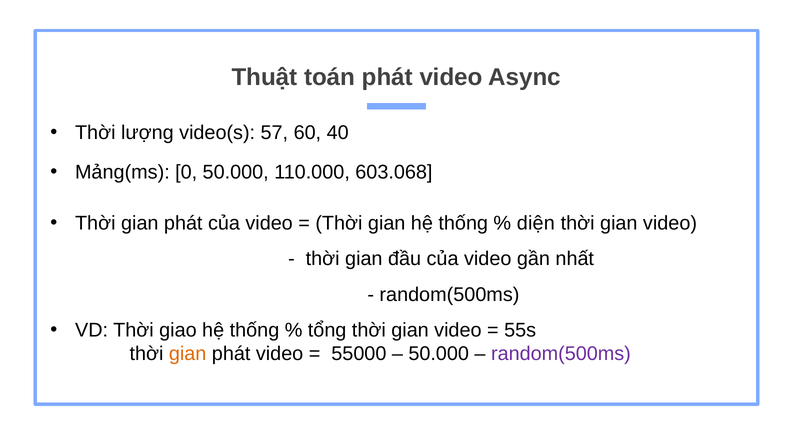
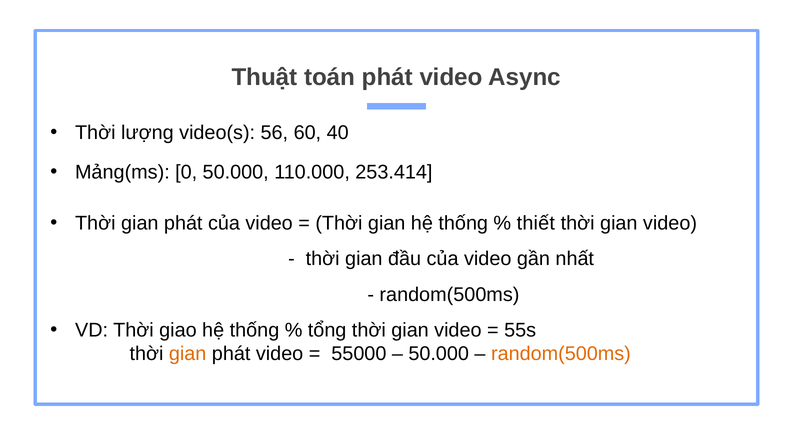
57: 57 -> 56 (274, 133)
603.068: 603.068 -> 253.414 (394, 172)
diện: diện -> thiết (536, 223)
random(500ms colour: purple -> orange (561, 354)
